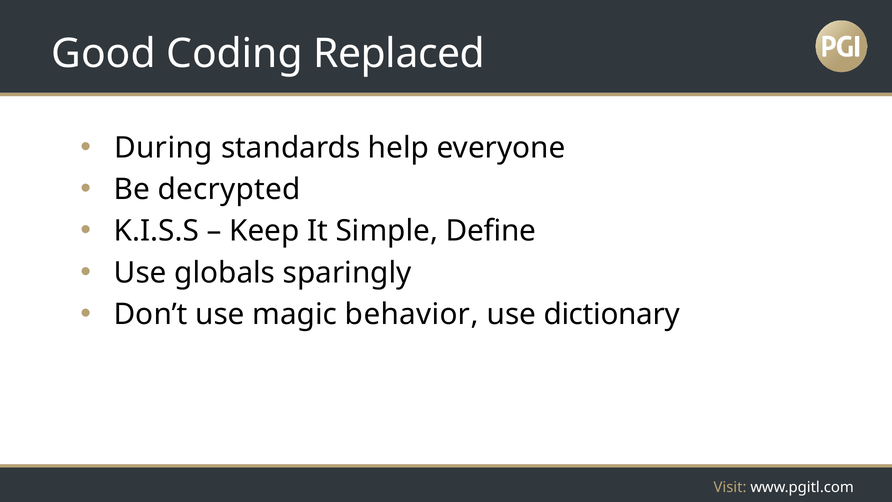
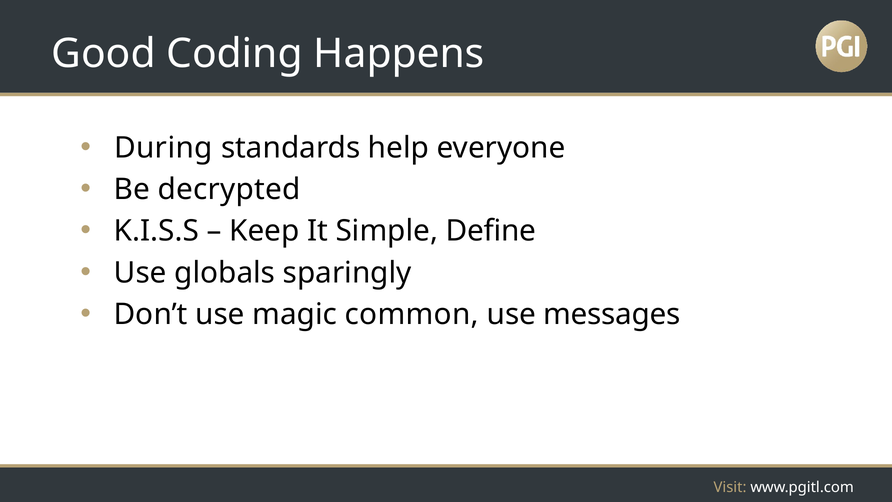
Replaced: Replaced -> Happens (399, 54)
behavior: behavior -> common (412, 314)
dictionary: dictionary -> messages (612, 314)
